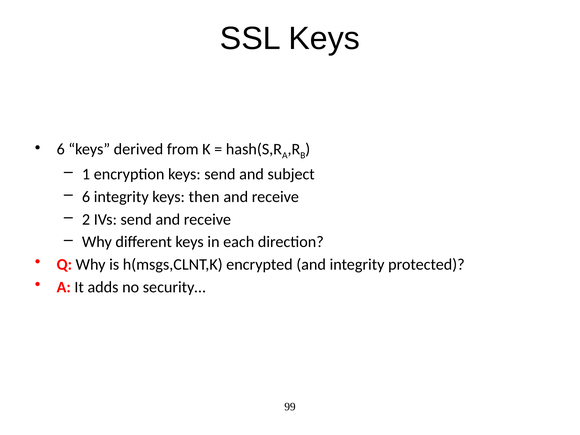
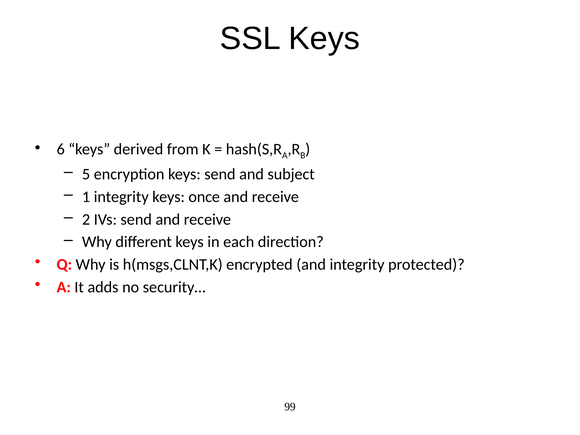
1: 1 -> 5 (86, 174)
6: 6 -> 1 (86, 197)
then: then -> once (204, 197)
